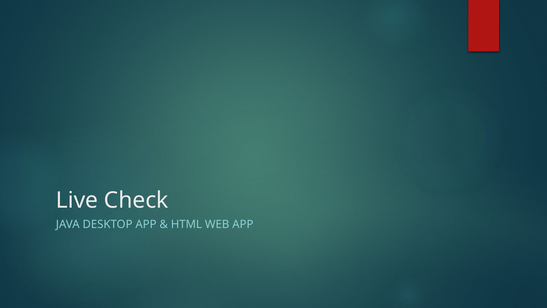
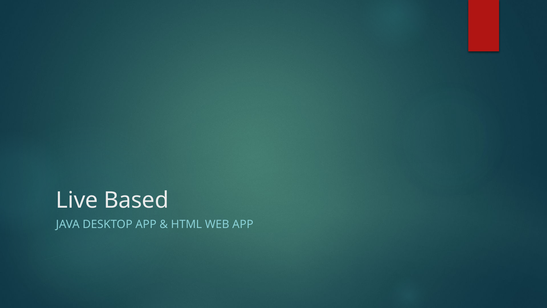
Check: Check -> Based (136, 200)
